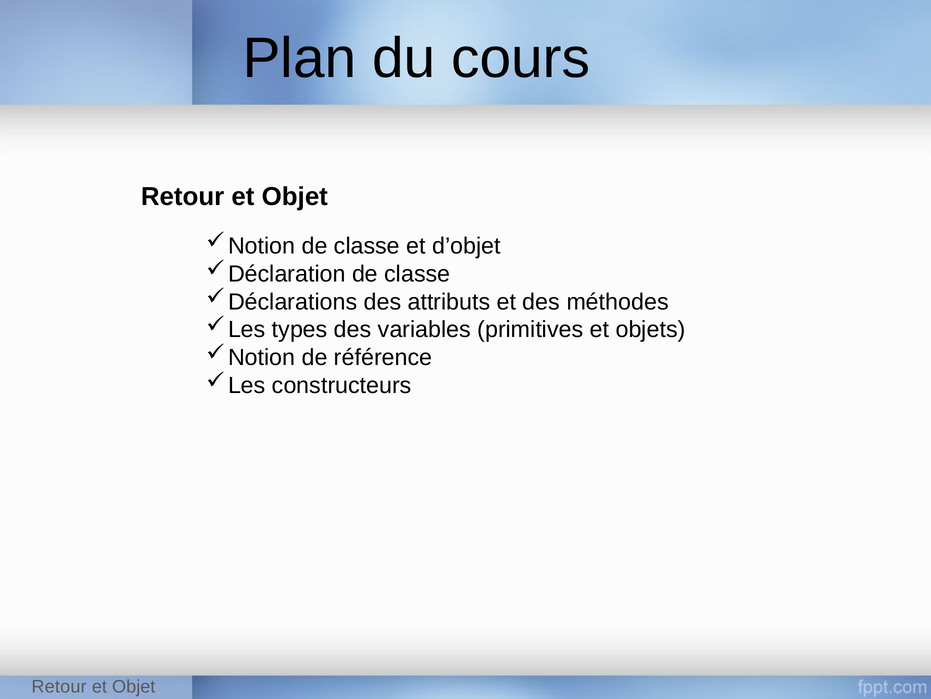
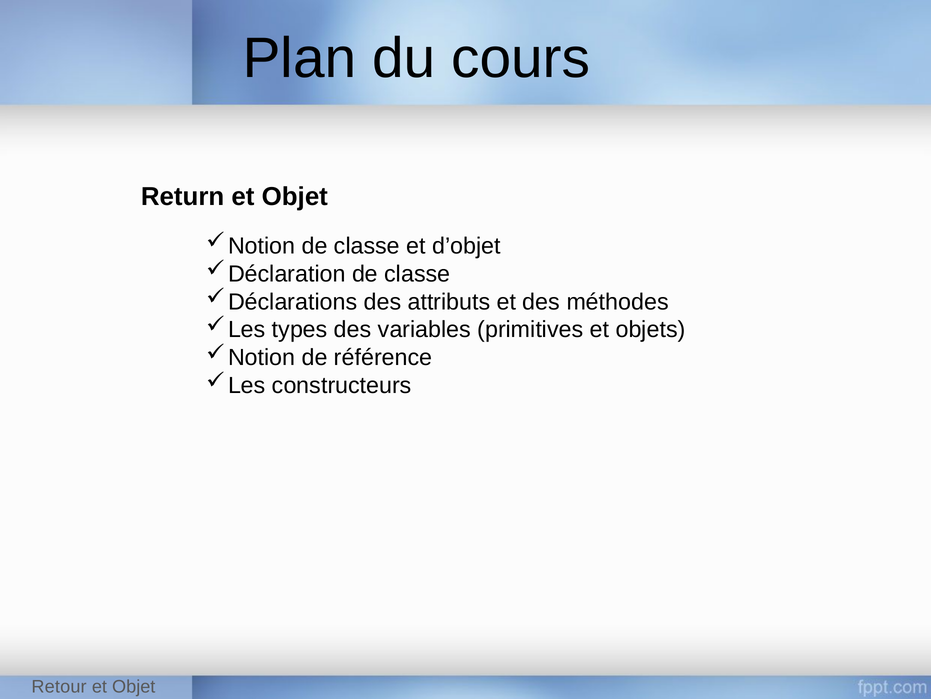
Retour: Retour -> Return (183, 197)
